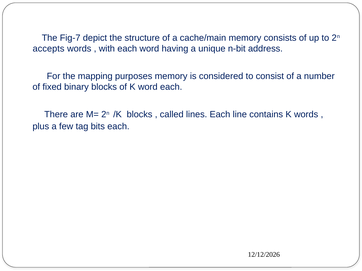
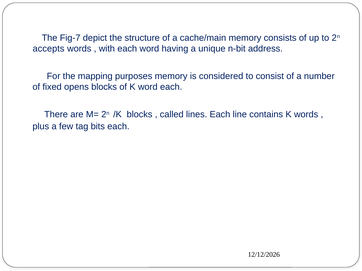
binary: binary -> opens (76, 87)
